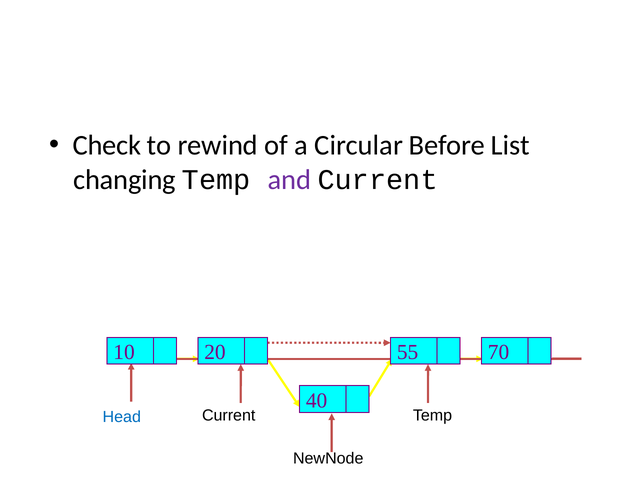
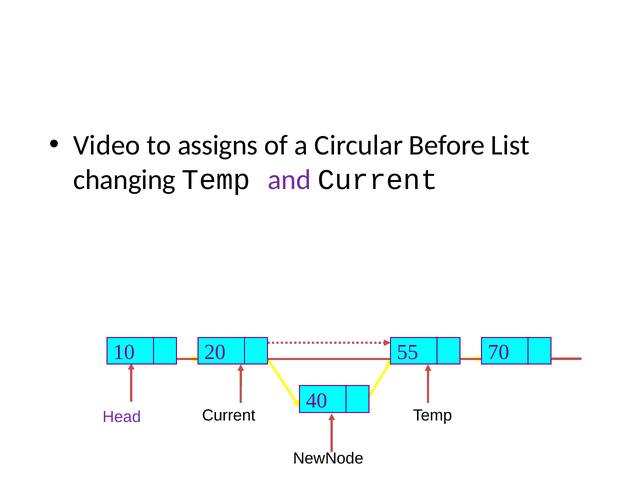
Check: Check -> Video (107, 145)
rewind: rewind -> assigns (218, 145)
Head colour: blue -> purple (122, 416)
